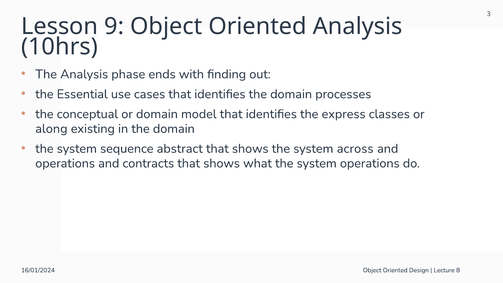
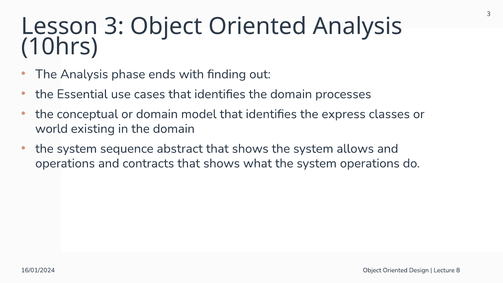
Lesson 9: 9 -> 3 (114, 26)
along: along -> world (52, 129)
across: across -> allows (355, 149)
